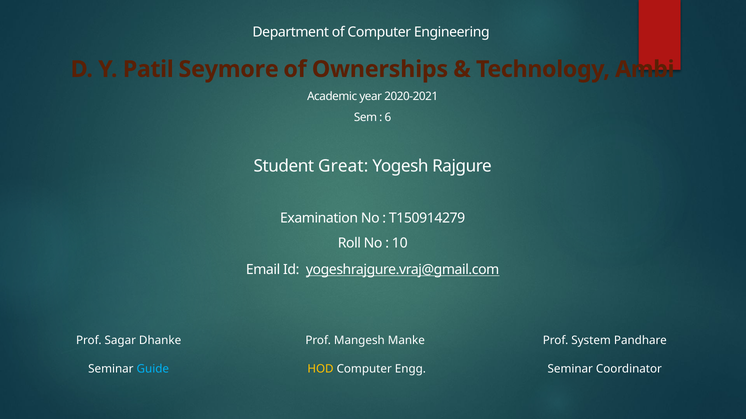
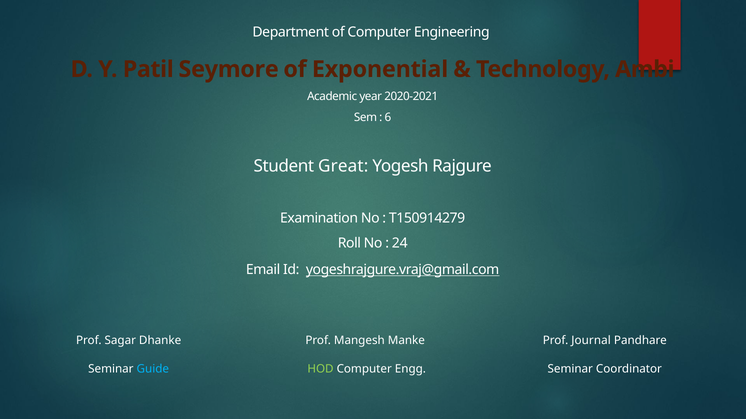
Ownerships: Ownerships -> Exponential (380, 69)
10: 10 -> 24 (400, 243)
System: System -> Journal (591, 341)
HOD colour: yellow -> light green (320, 369)
